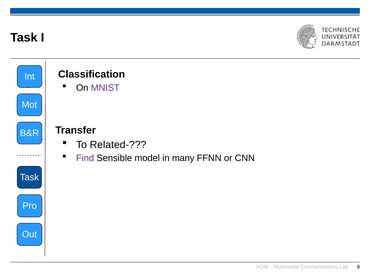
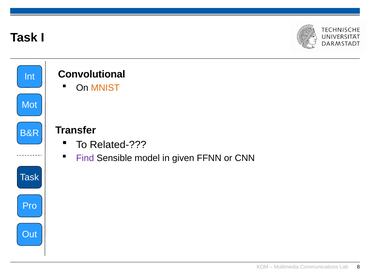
Classification: Classification -> Convolutional (92, 74)
MNIST colour: purple -> orange (105, 88)
many: many -> given (183, 158)
